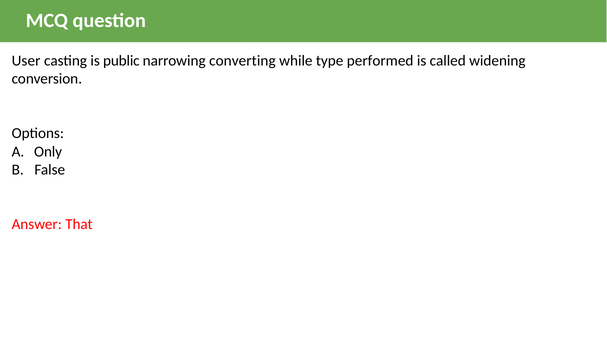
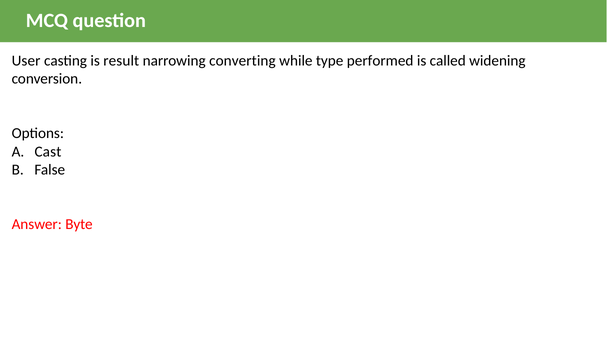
public: public -> result (121, 61)
Only: Only -> Cast (48, 152)
That: That -> Byte (79, 225)
